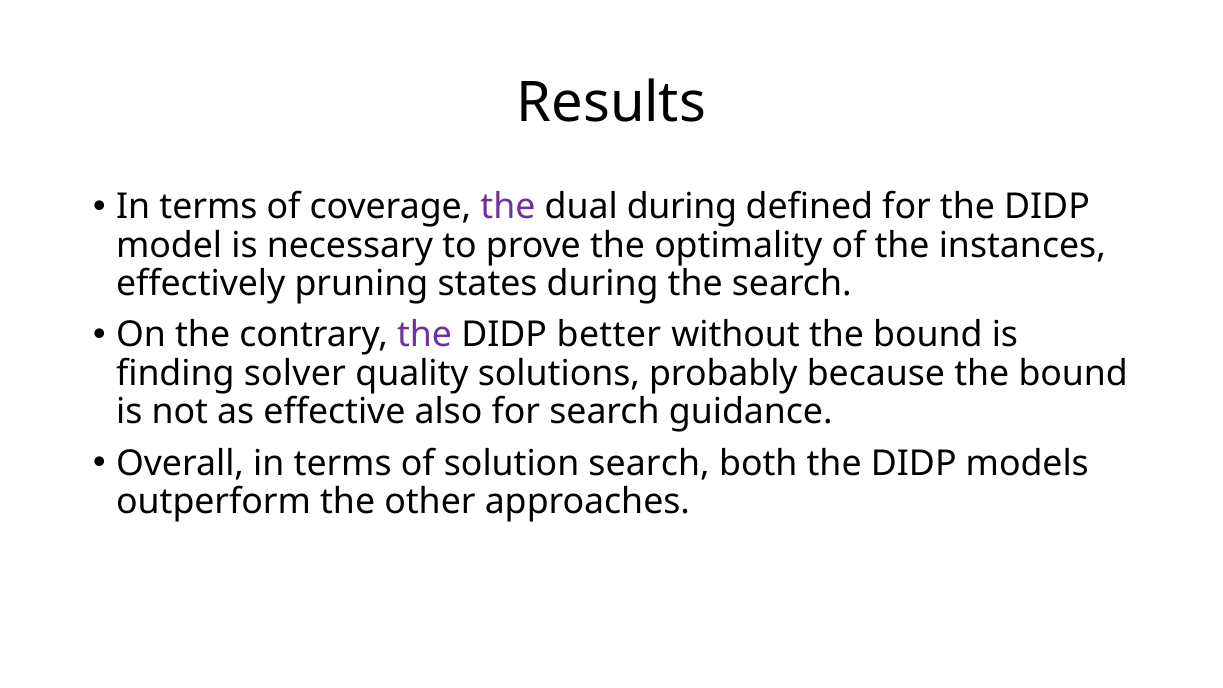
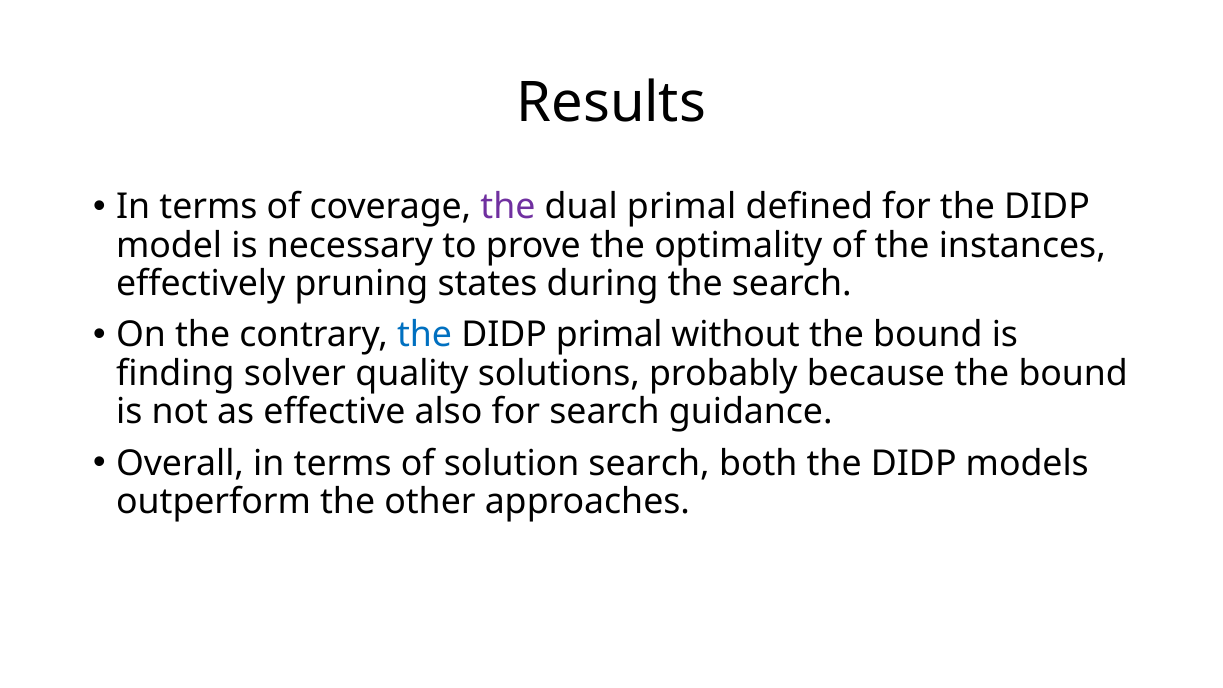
dual during: during -> primal (682, 207)
the colour: purple -> blue (425, 335)
DIDP better: better -> primal (609, 335)
